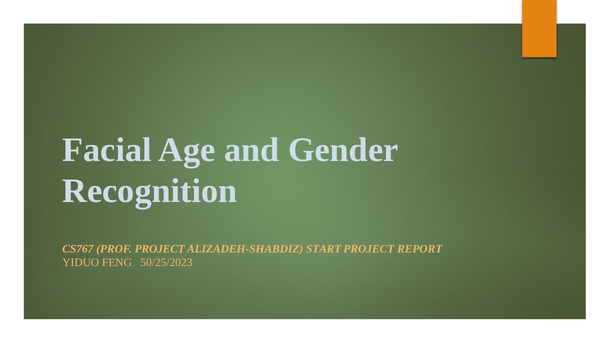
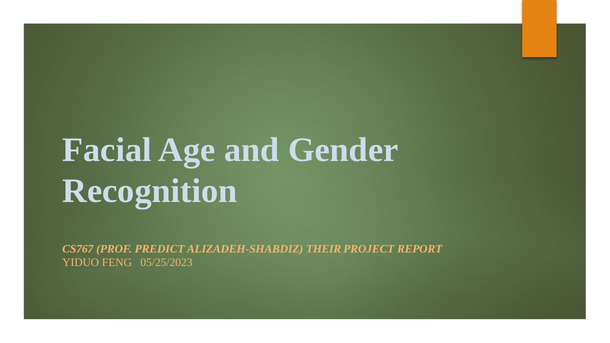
PROF PROJECT: PROJECT -> PREDICT (160, 249)
START: START -> THEIR (324, 249)
50/25/2023: 50/25/2023 -> 05/25/2023 (166, 263)
